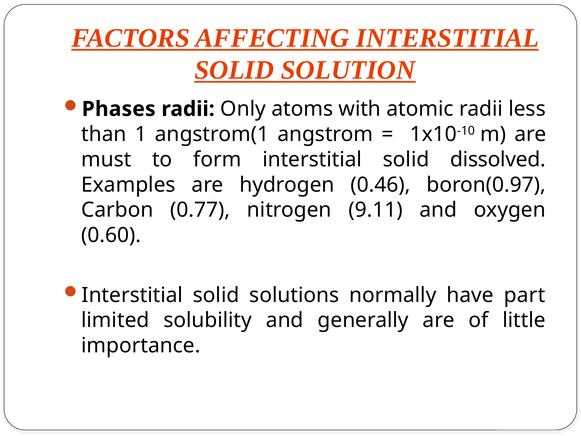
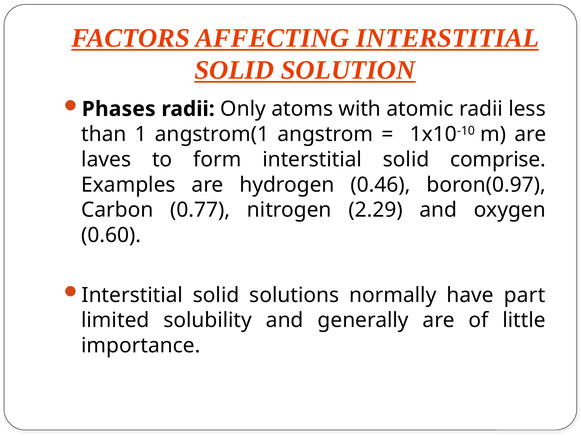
must: must -> laves (106, 159)
dissolved: dissolved -> comprise (498, 159)
9.11: 9.11 -> 2.29 (376, 210)
